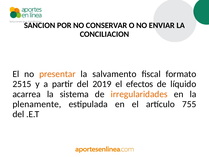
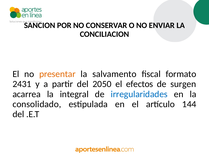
2515: 2515 -> 2431 (22, 84)
2019: 2019 -> 2050 (102, 84)
líquido: líquido -> surgen (183, 84)
sistema: sistema -> integral (74, 94)
irregularidades colour: orange -> blue (139, 94)
plenamente: plenamente -> consolidado (37, 104)
755: 755 -> 144 (189, 104)
